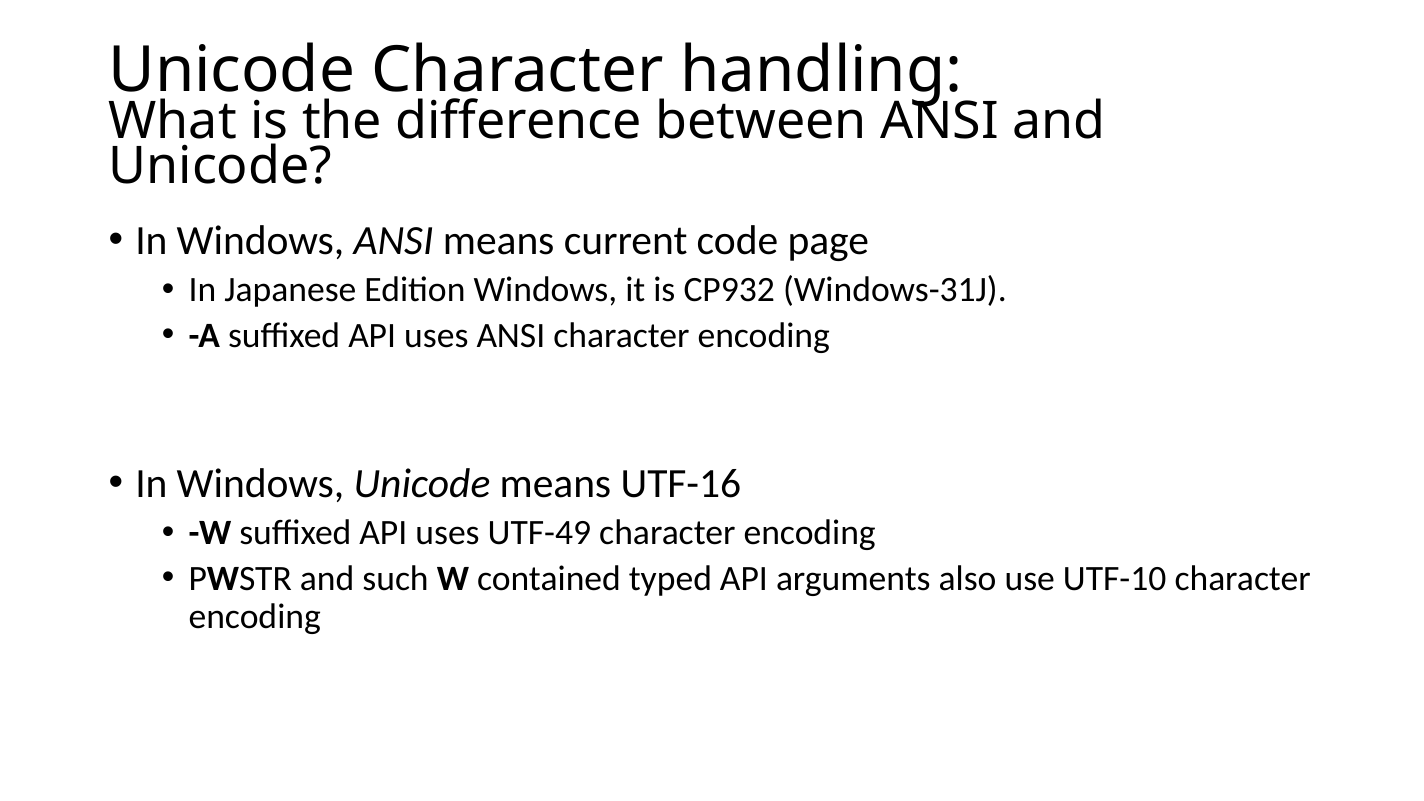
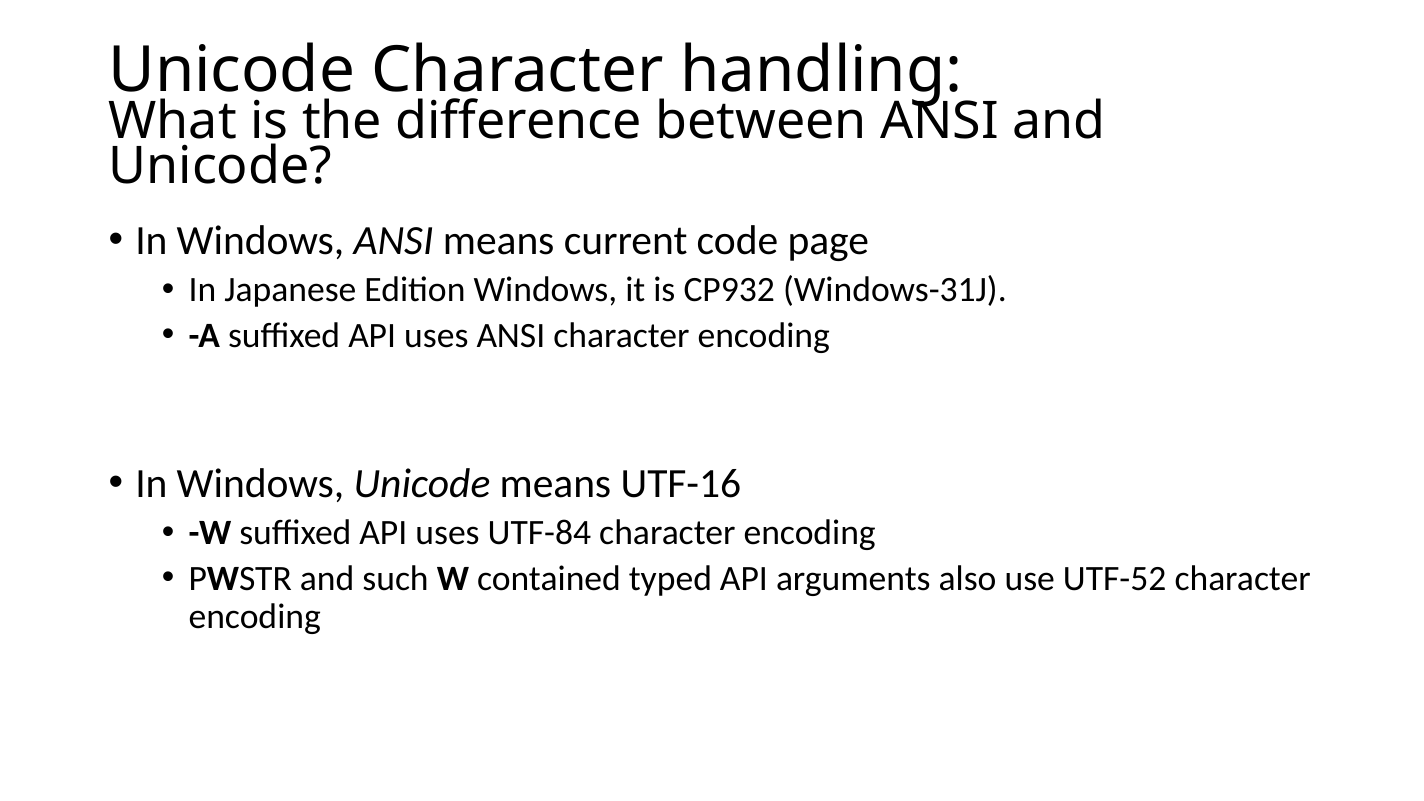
UTF-49: UTF-49 -> UTF-84 (539, 533)
UTF-10: UTF-10 -> UTF-52 (1115, 579)
